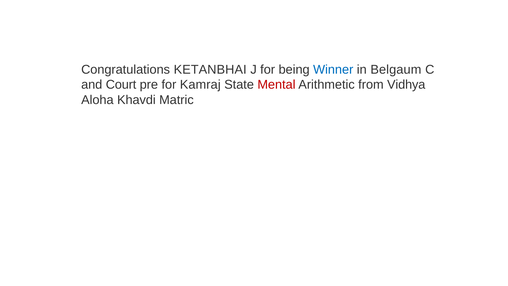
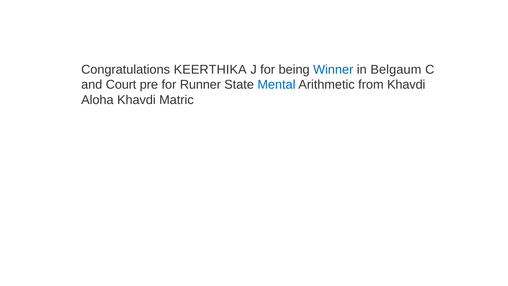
KETANBHAI: KETANBHAI -> KEERTHIKA (210, 69)
Kamraj: Kamraj -> Runner (200, 85)
Mental colour: red -> blue (276, 85)
from Vidhya: Vidhya -> Khavdi (406, 85)
